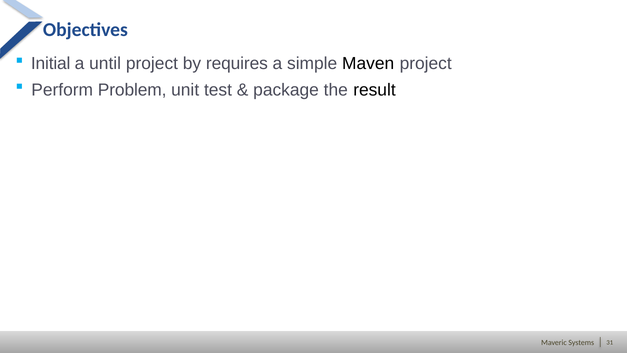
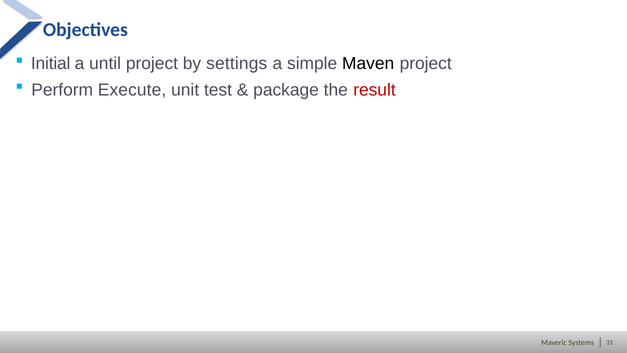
requires: requires -> settings (237, 64)
Problem: Problem -> Execute (132, 90)
result colour: black -> red (374, 90)
